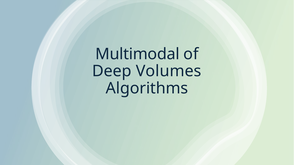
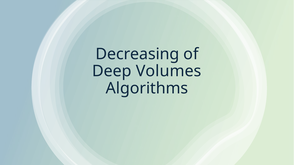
Multimodal: Multimodal -> Decreasing (137, 54)
